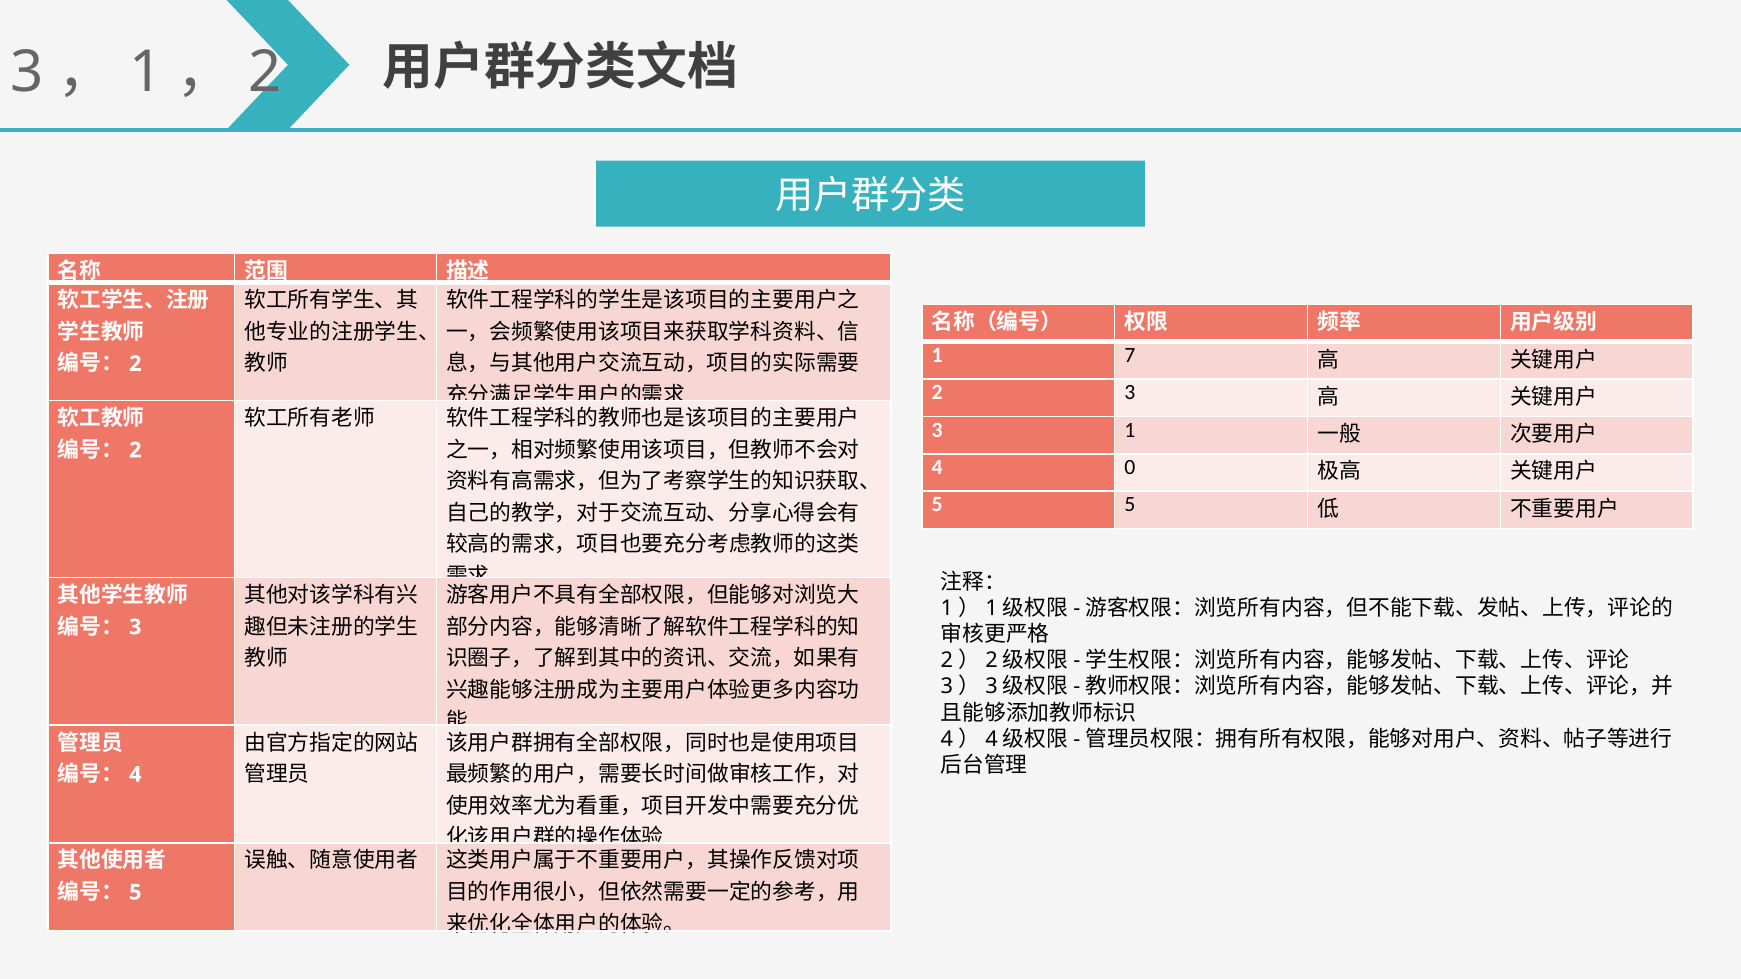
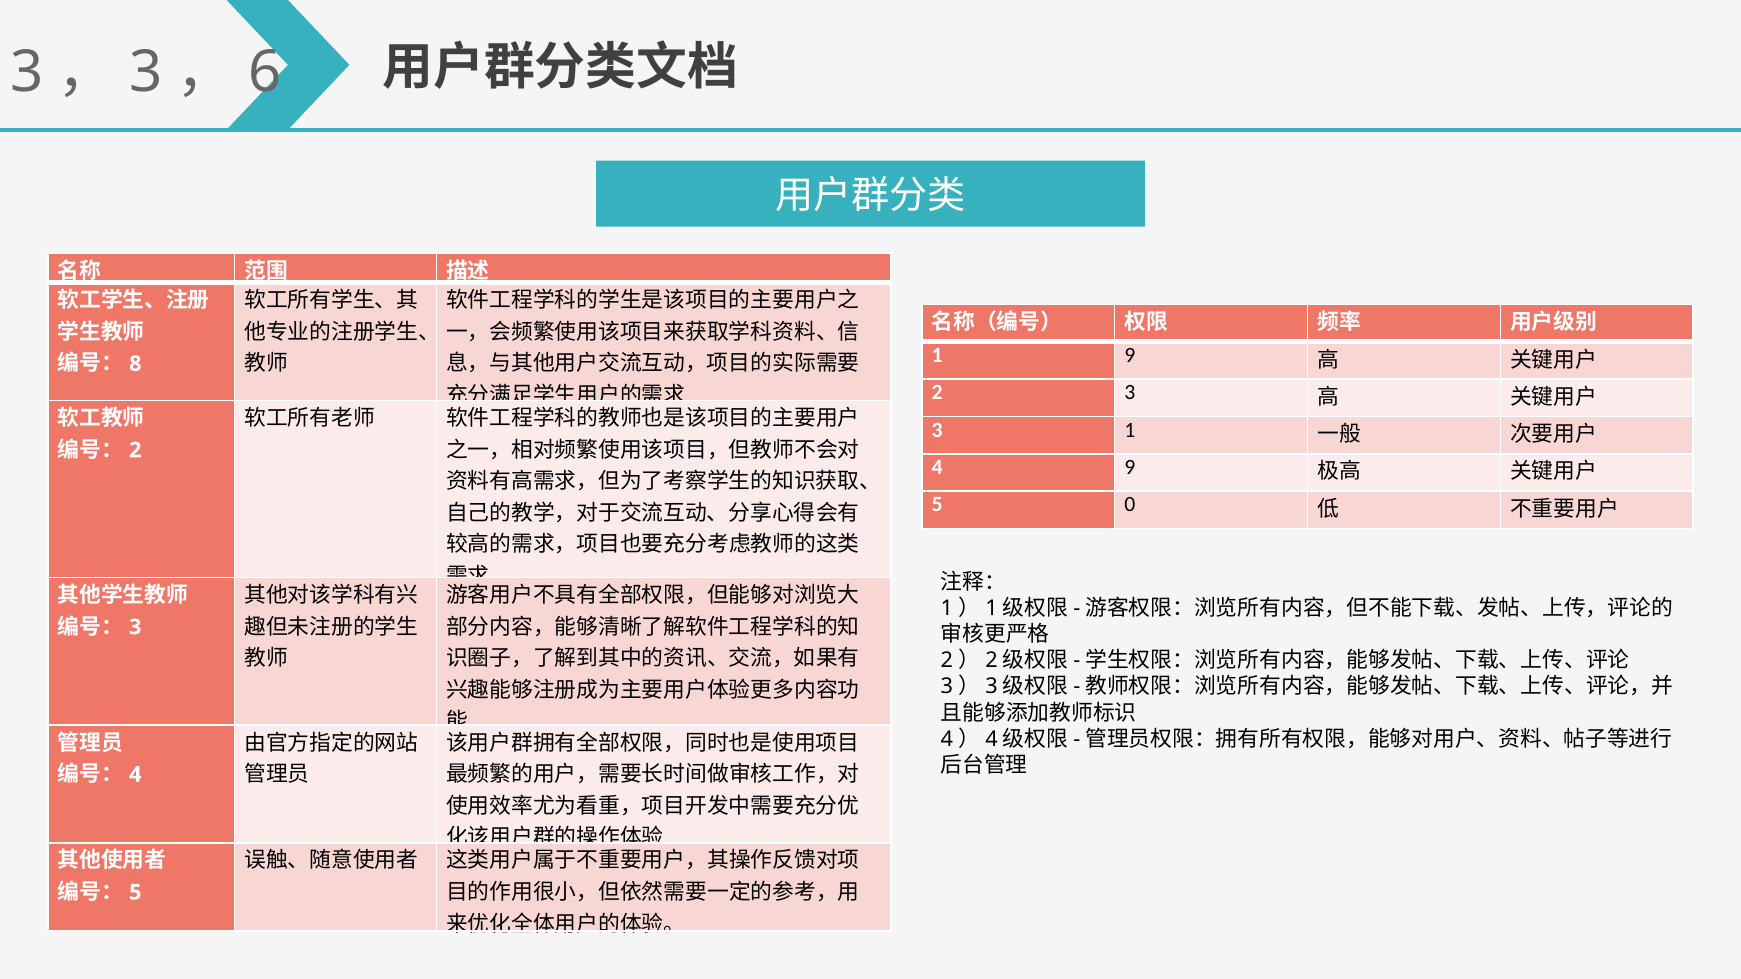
1: 1 -> 3 (146, 72)
2: 2 -> 6 (265, 72)
1 7: 7 -> 9 (1130, 356)
2: 2 -> 8 (135, 364)
4 0: 0 -> 9 (1130, 468)
5 5: 5 -> 0 (1130, 505)
